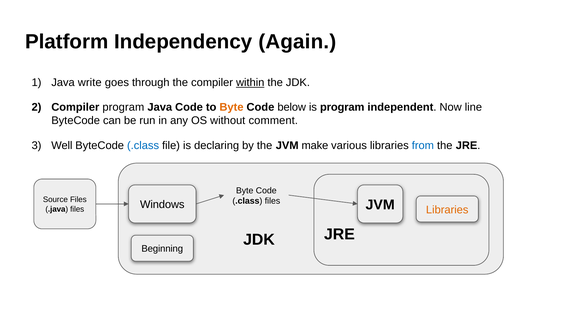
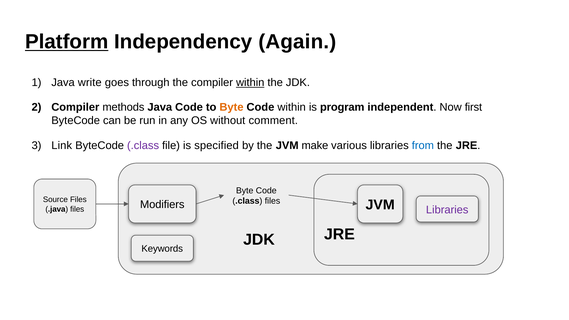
Platform underline: none -> present (67, 42)
Compiler program: program -> methods (123, 107)
Code below: below -> within (292, 107)
line: line -> first (473, 107)
Well: Well -> Link (62, 145)
.class colour: blue -> purple (143, 145)
declaring: declaring -> specified (217, 145)
Libraries colour: orange -> purple (447, 210)
Windows: Windows -> Modifiers (162, 205)
Beginning: Beginning -> Keywords (162, 249)
